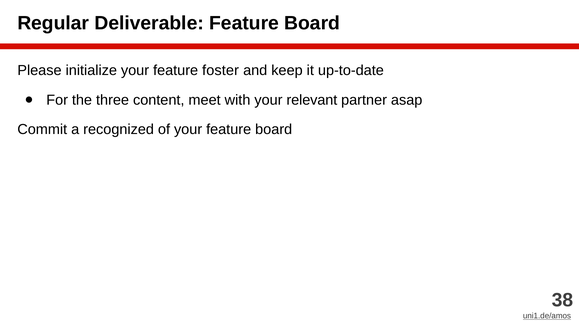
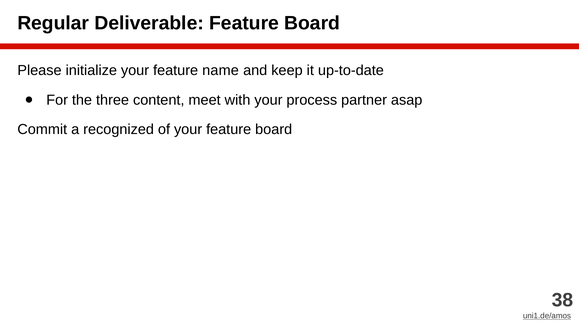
foster: foster -> name (221, 70)
relevant: relevant -> process (312, 100)
